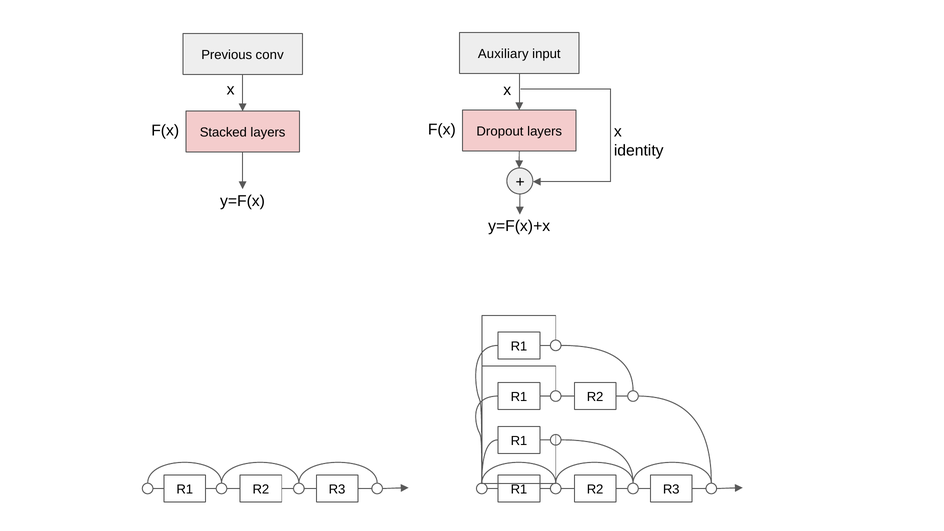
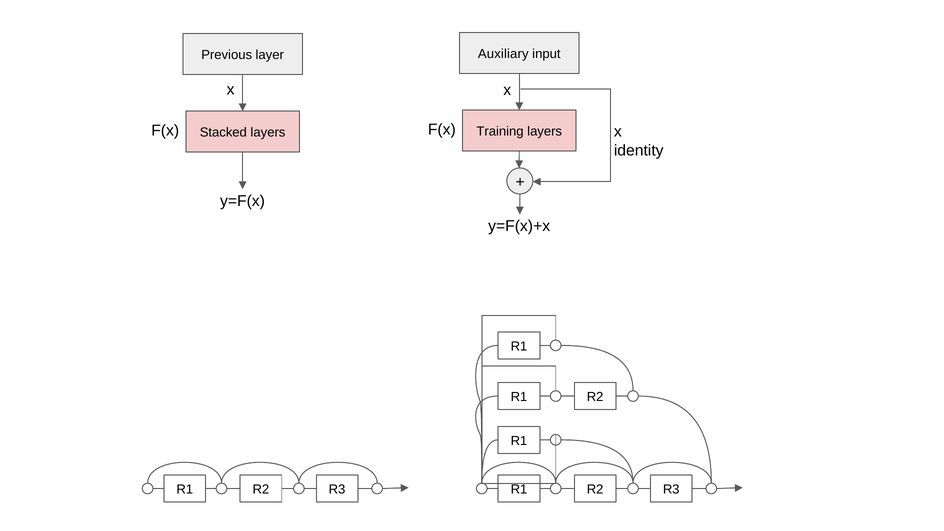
conv: conv -> layer (270, 55)
Dropout: Dropout -> Training (500, 131)
